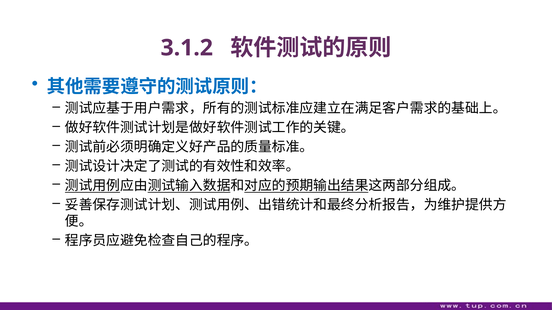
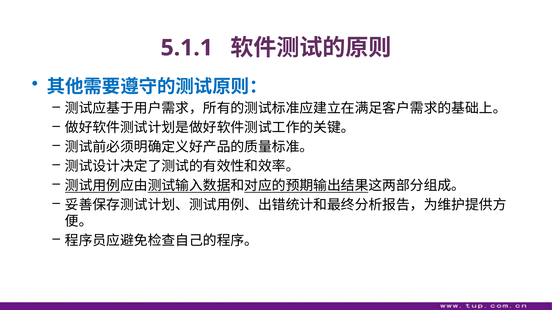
3.1.2: 3.1.2 -> 5.1.1 (187, 48)
